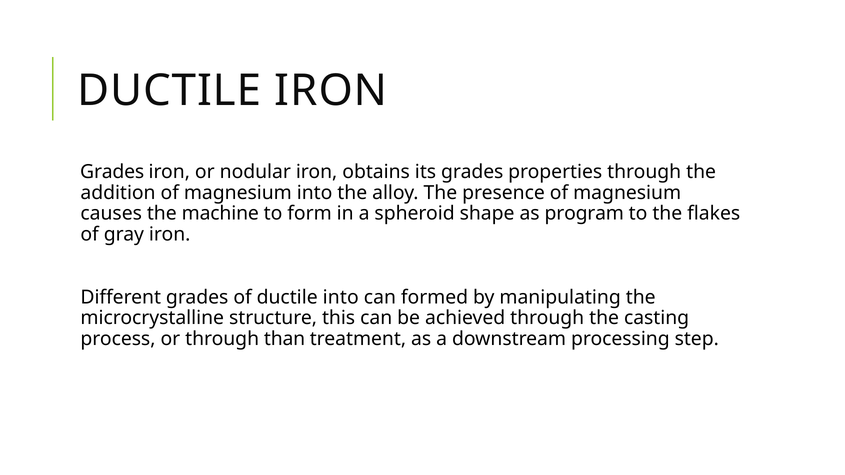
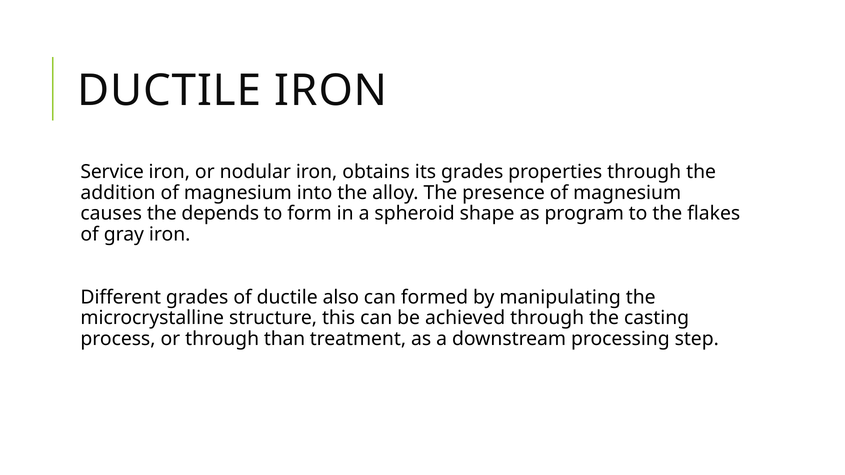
Grades: Grades -> Service (112, 172)
machine: machine -> depends (220, 214)
ductile into: into -> also (341, 297)
